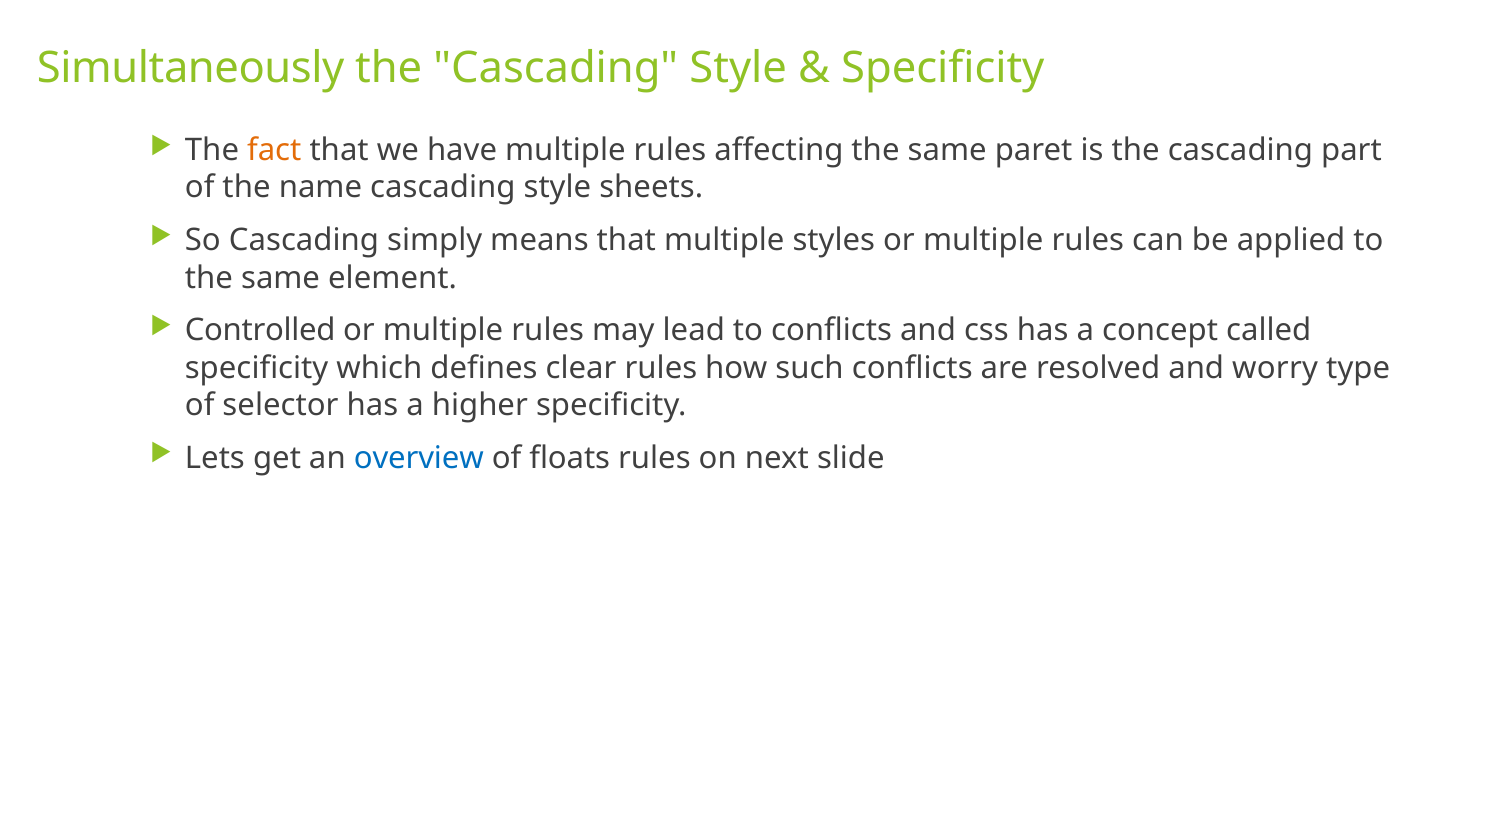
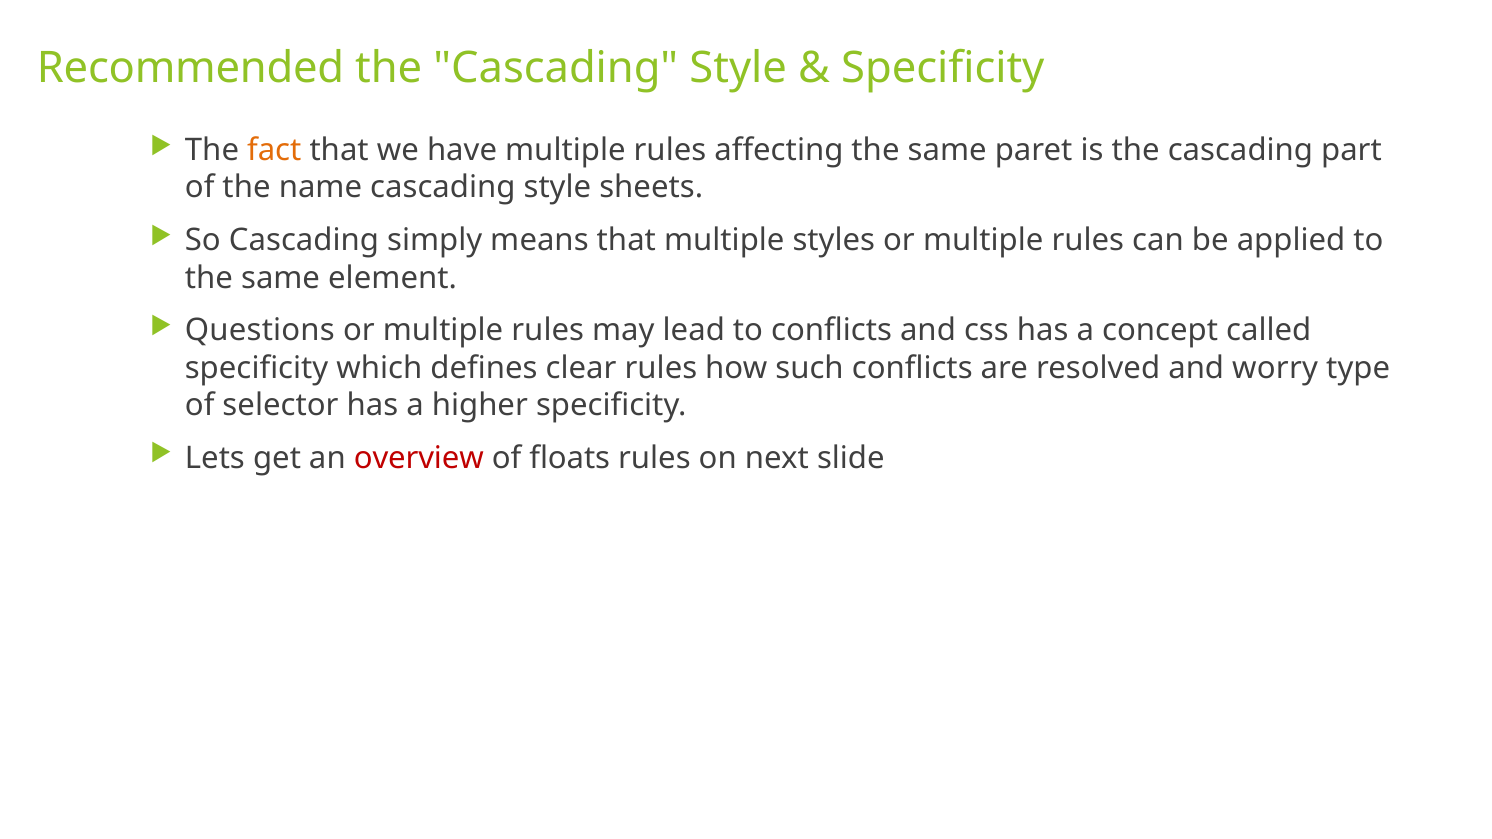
Simultaneously: Simultaneously -> Recommended (191, 68)
Controlled: Controlled -> Questions (260, 331)
overview colour: blue -> red (419, 458)
